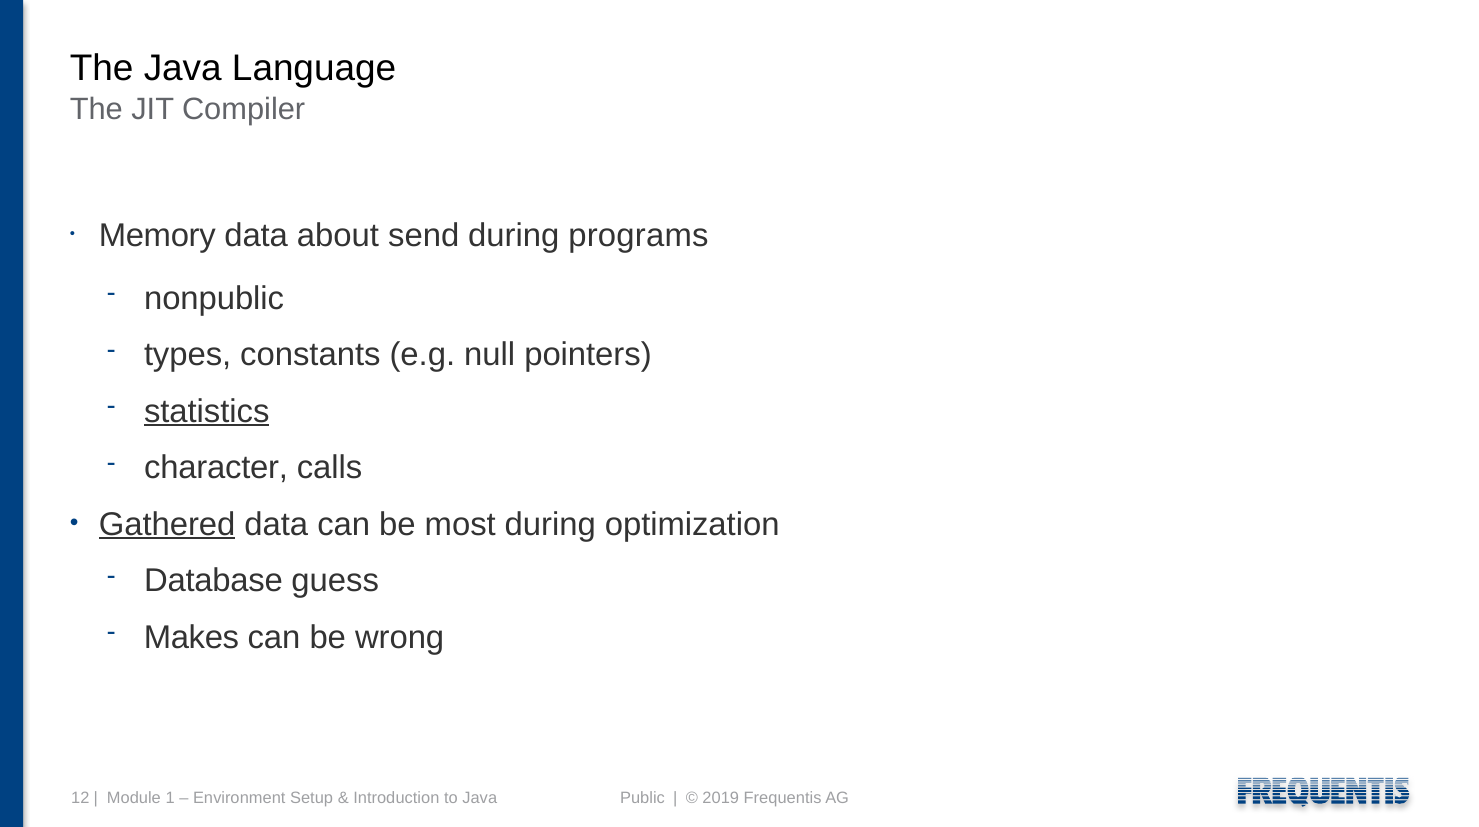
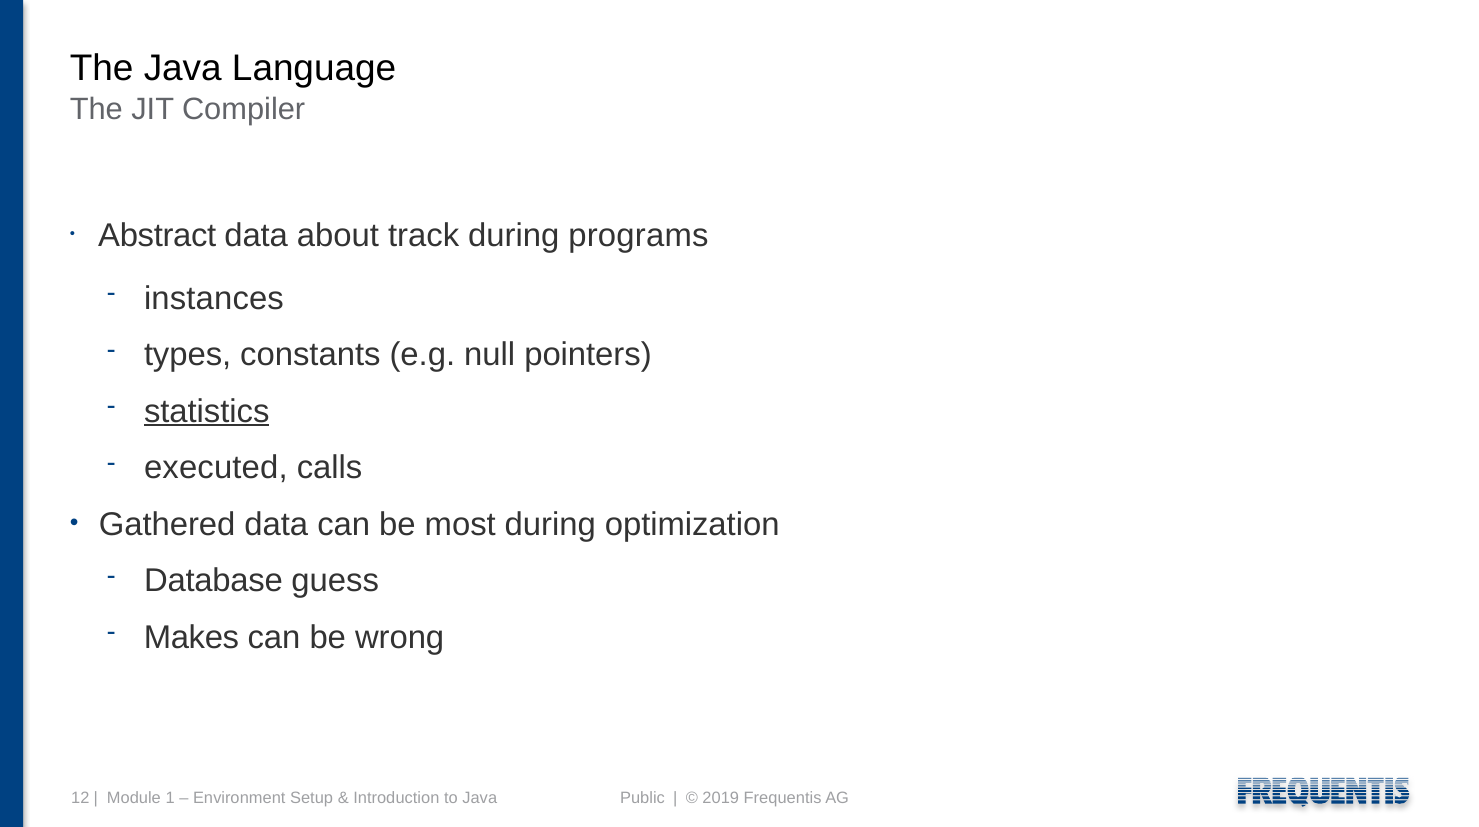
Memory: Memory -> Abstract (157, 236)
send: send -> track (424, 236)
nonpublic: nonpublic -> instances (214, 298)
character: character -> executed (216, 468)
Gathered underline: present -> none (167, 524)
